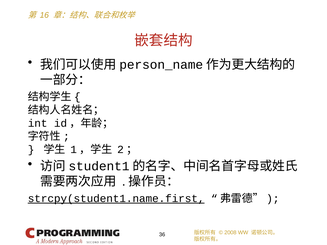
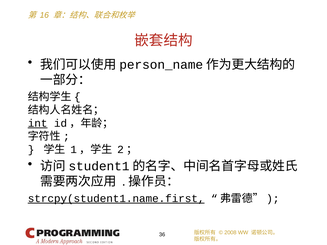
int underline: none -> present (38, 123)
